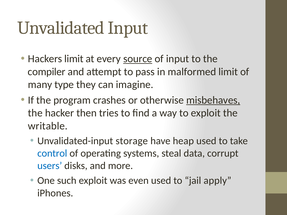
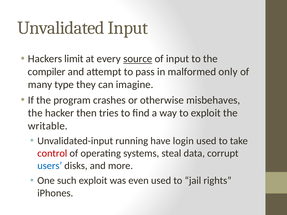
malformed limit: limit -> only (228, 72)
misbehaves underline: present -> none (213, 100)
storage: storage -> running (132, 141)
heap: heap -> login (183, 141)
control colour: blue -> red (52, 154)
apply: apply -> rights (218, 181)
